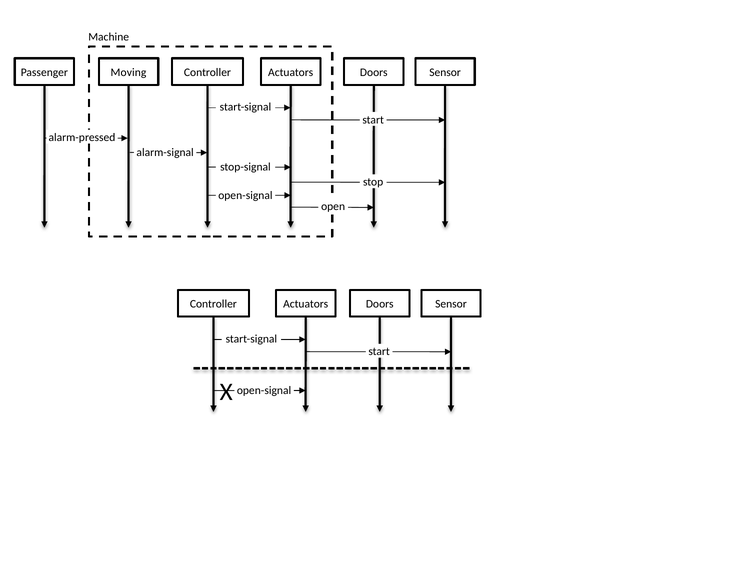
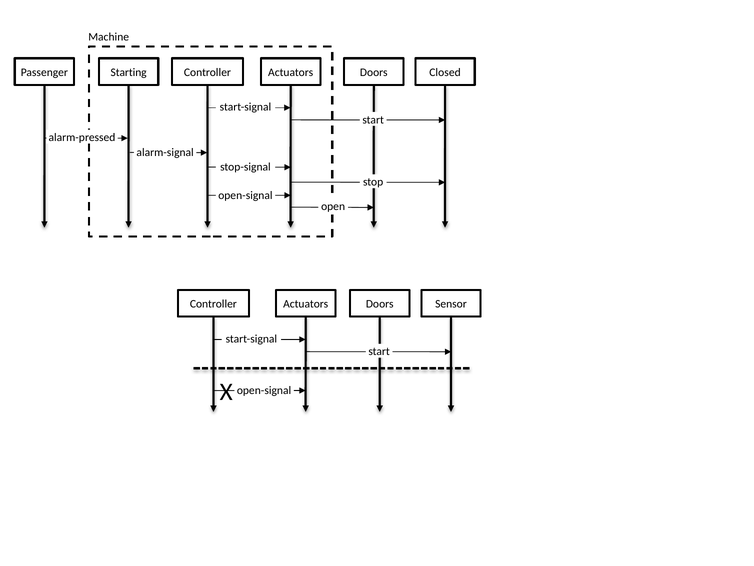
Moving: Moving -> Starting (129, 72)
Passenger Controller Actuators Sensor: Sensor -> Closed (445, 72)
